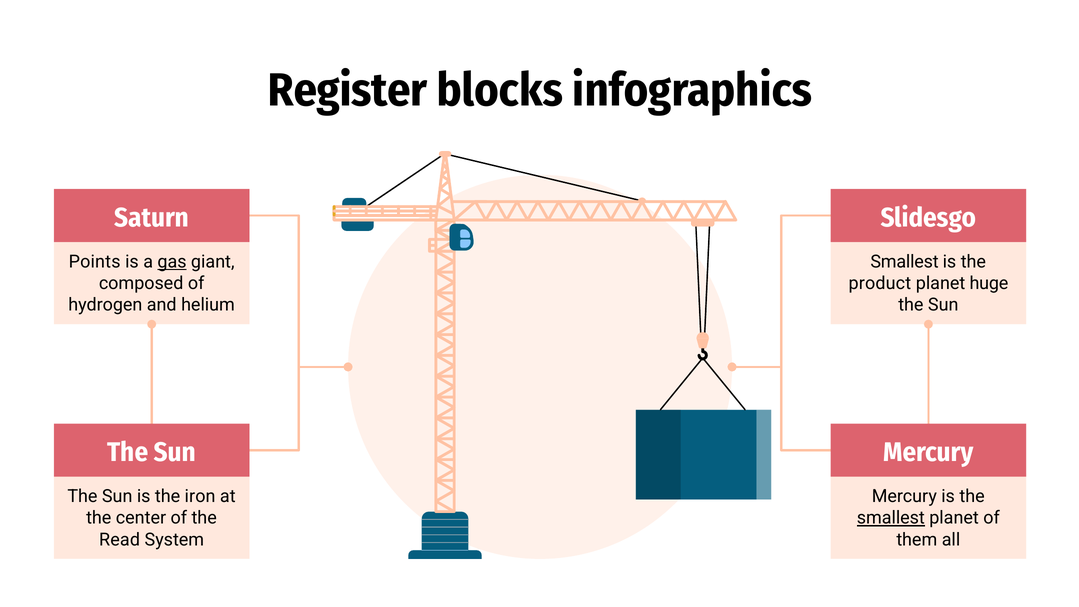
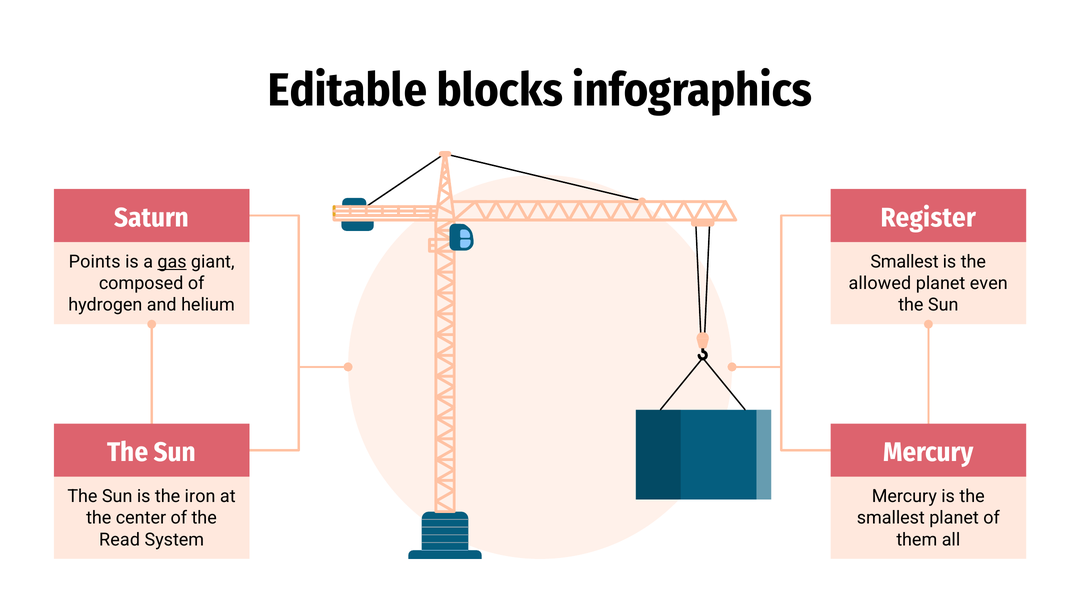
Register: Register -> Editable (347, 90)
Slidesgo: Slidesgo -> Register (928, 218)
product: product -> allowed (880, 283)
huge: huge -> even (989, 283)
smallest underline: present -> none (891, 518)
